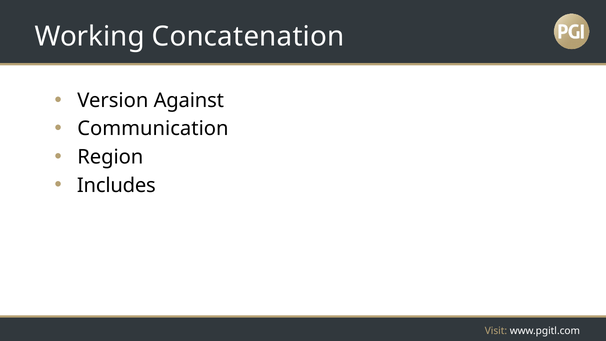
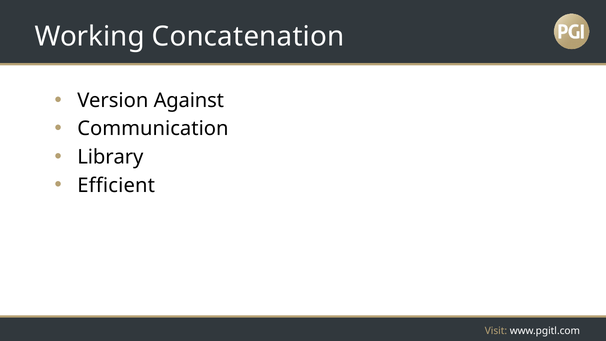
Region: Region -> Library (110, 157)
Includes: Includes -> Efficient (116, 185)
